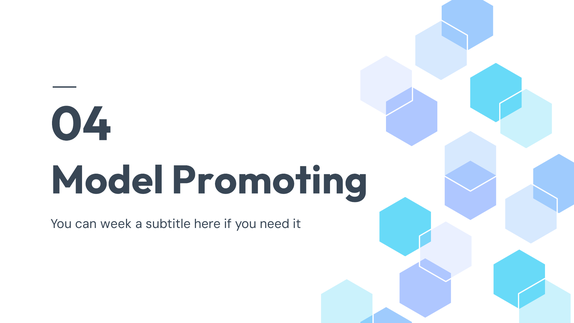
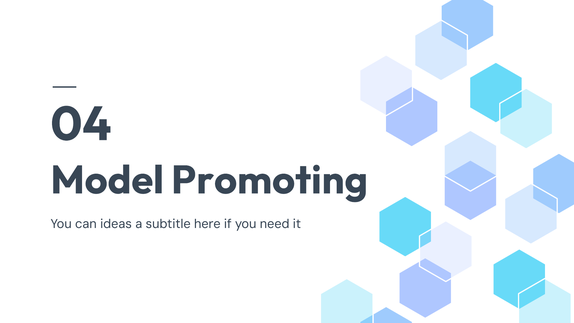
week: week -> ideas (116, 224)
